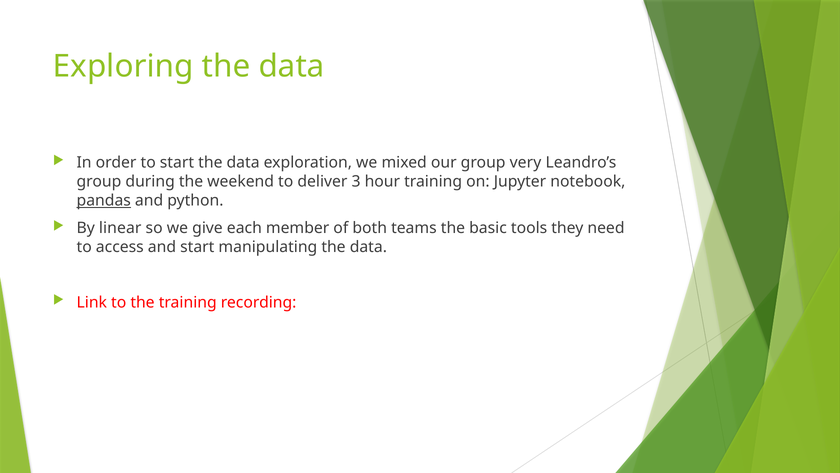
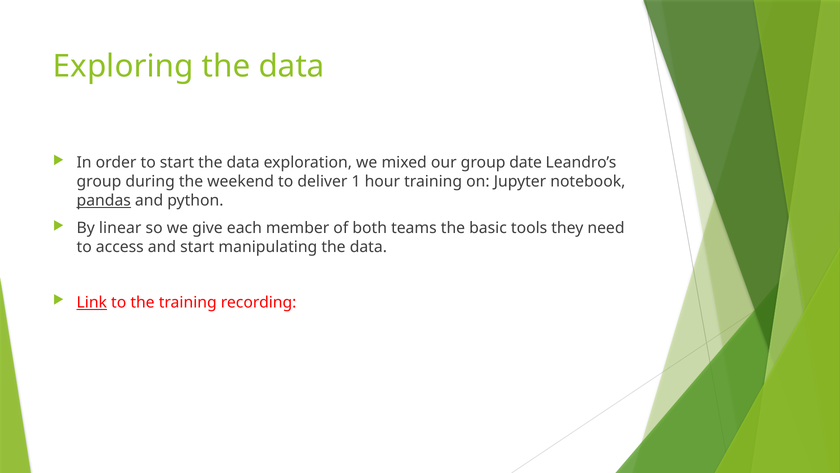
very: very -> date (526, 163)
3: 3 -> 1 (356, 181)
Link underline: none -> present (92, 302)
